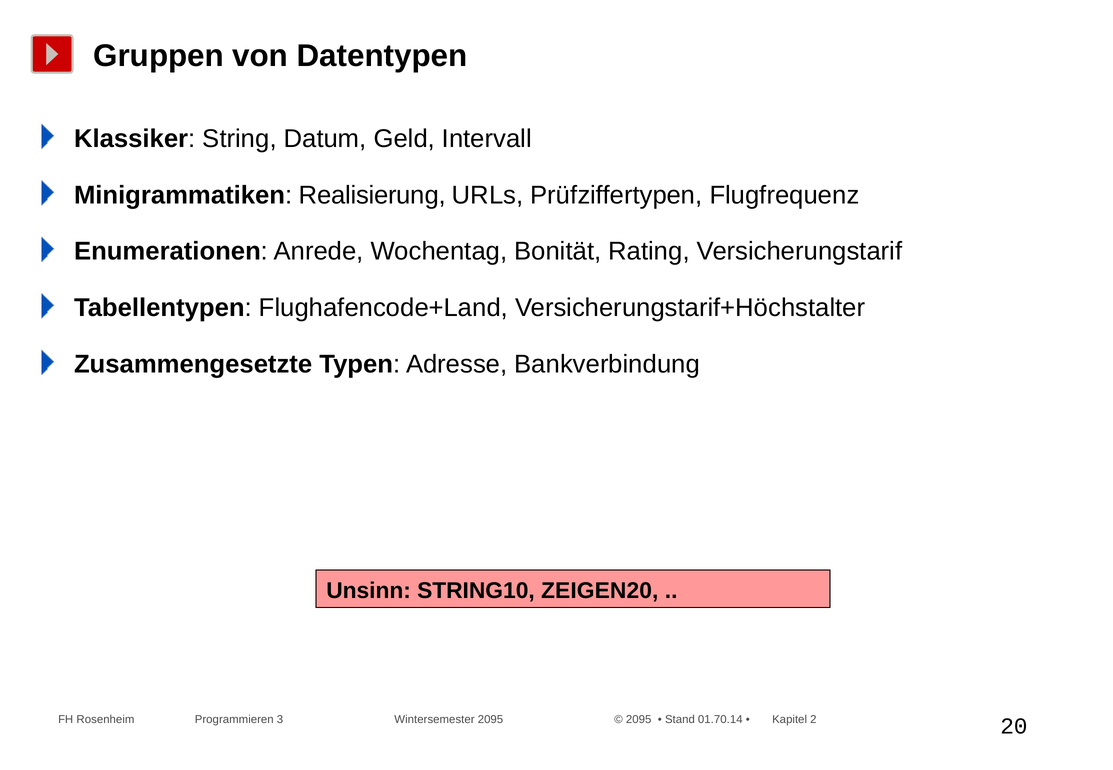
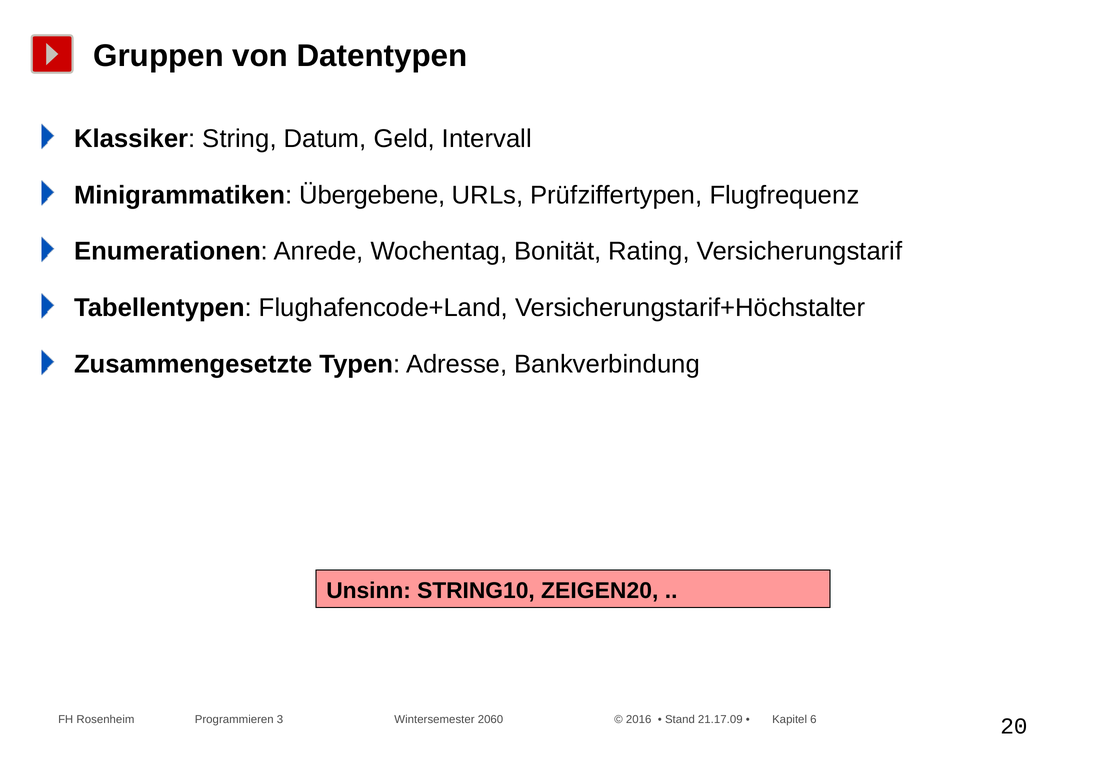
Realisierung: Realisierung -> Übergebene (372, 195)
Wintersemester 2095: 2095 -> 2060 (490, 720)
2095: 2095 -> 2016 (639, 720)
01.70.14: 01.70.14 -> 21.17.09 (720, 720)
2: 2 -> 6 (813, 720)
